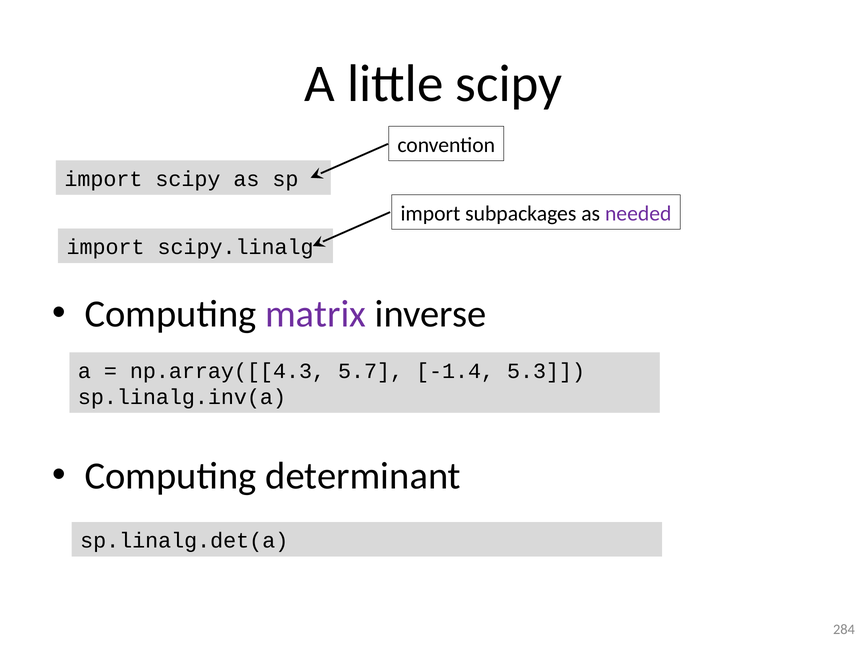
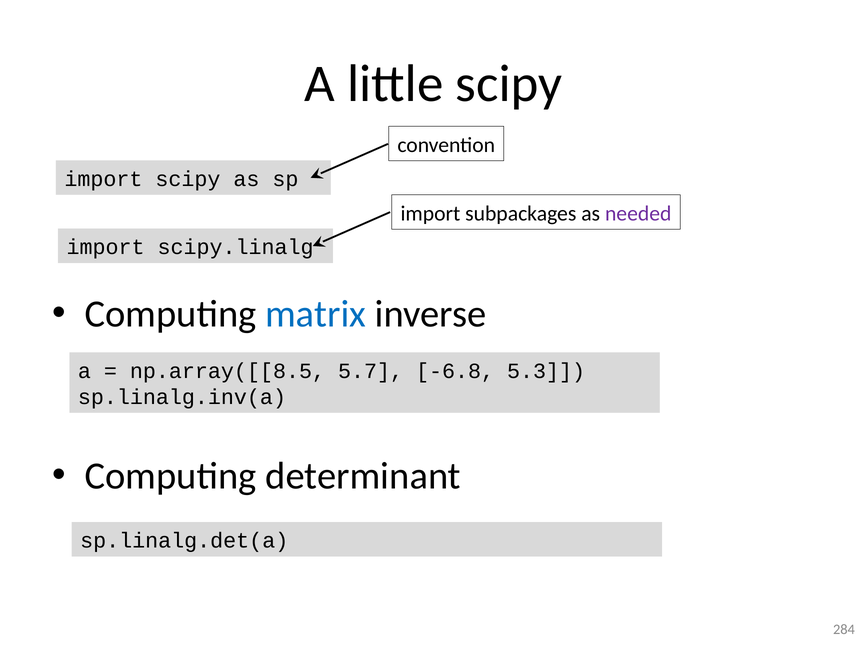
matrix colour: purple -> blue (316, 314)
np.array([[4.3: np.array([[4.3 -> np.array([[8.5 (227, 371)
-1.4: -1.4 -> -6.8 (455, 371)
